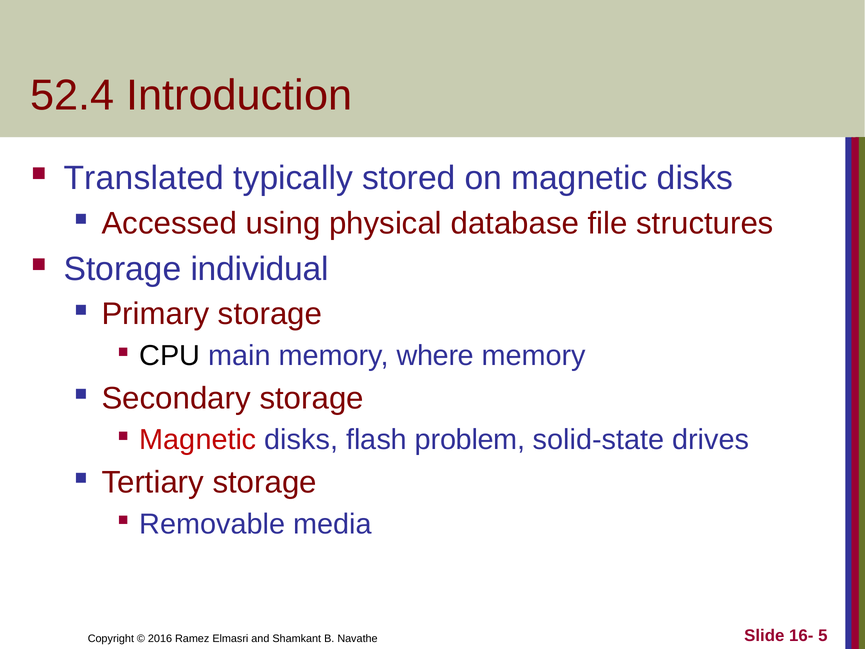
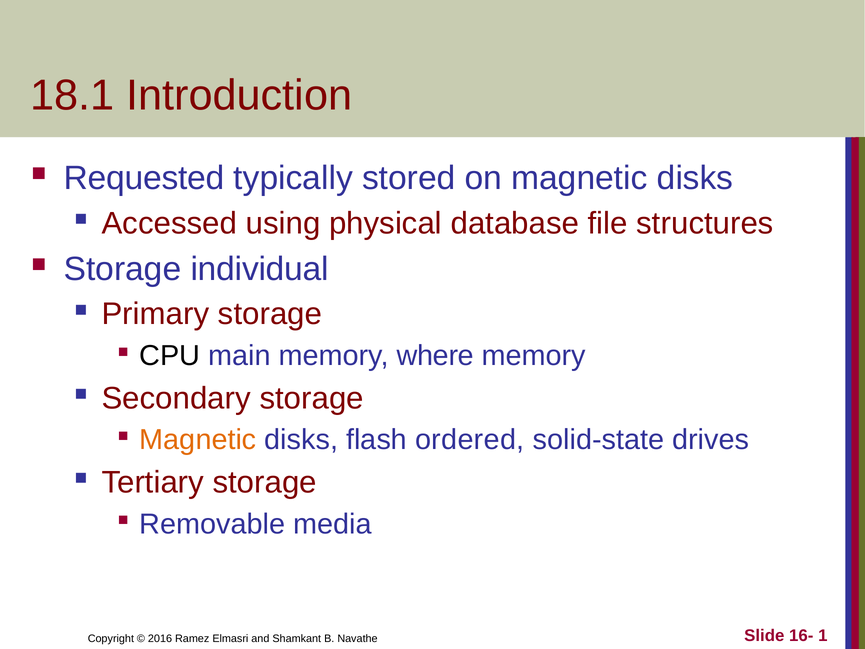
52.4: 52.4 -> 18.1 (72, 95)
Translated: Translated -> Requested (144, 178)
Magnetic colour: red -> orange (198, 440)
problem: problem -> ordered (470, 440)
5: 5 -> 1 (823, 635)
